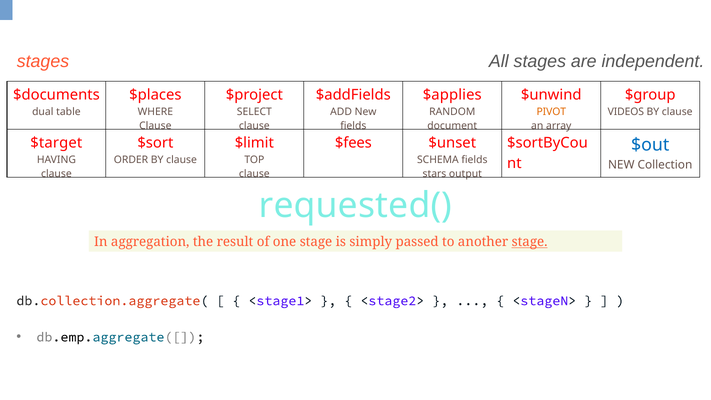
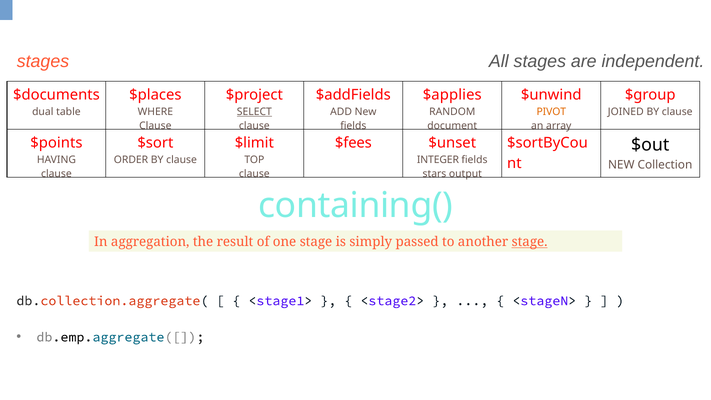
SELECT underline: none -> present (254, 112)
VIDEOS: VIDEOS -> JOINED (626, 112)
$target: $target -> $points (56, 143)
$out colour: blue -> black (650, 145)
SCHEMA: SCHEMA -> INTEGER (438, 160)
requested(: requested( -> containing( (356, 205)
